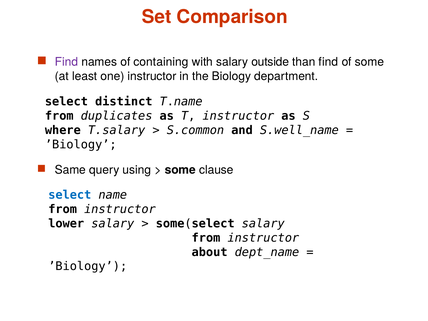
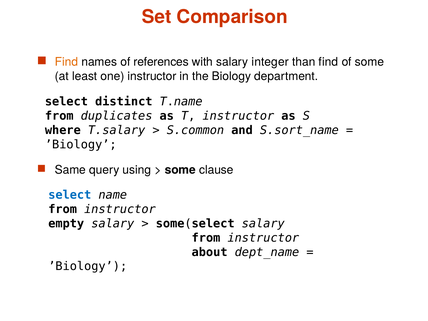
Find colour: purple -> orange (67, 62)
containing: containing -> references (161, 62)
outside: outside -> integer (270, 62)
S.well_name: S.well_name -> S.sort_name (299, 130)
lower: lower -> empty (66, 224)
